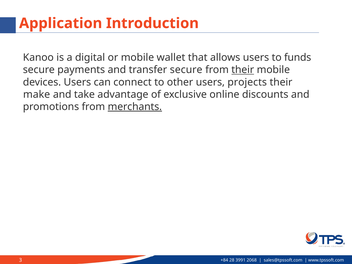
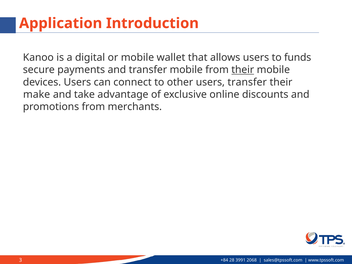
transfer secure: secure -> mobile (186, 70)
users projects: projects -> transfer (247, 82)
merchants underline: present -> none (135, 107)
